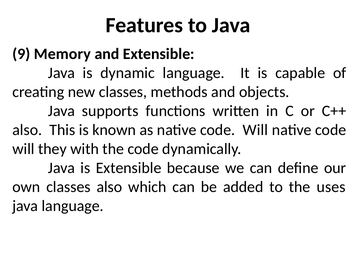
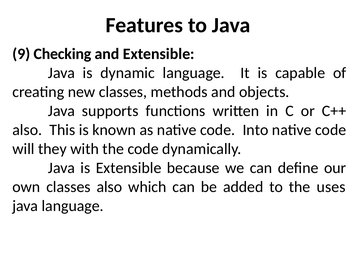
Memory: Memory -> Checking (62, 54)
as native code Will: Will -> Into (255, 130)
